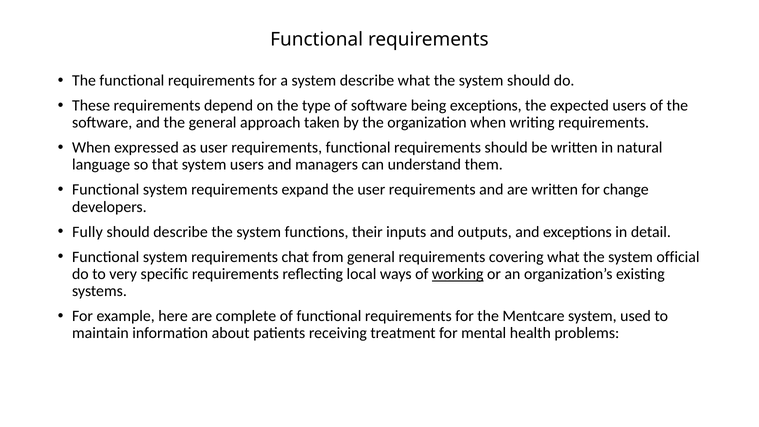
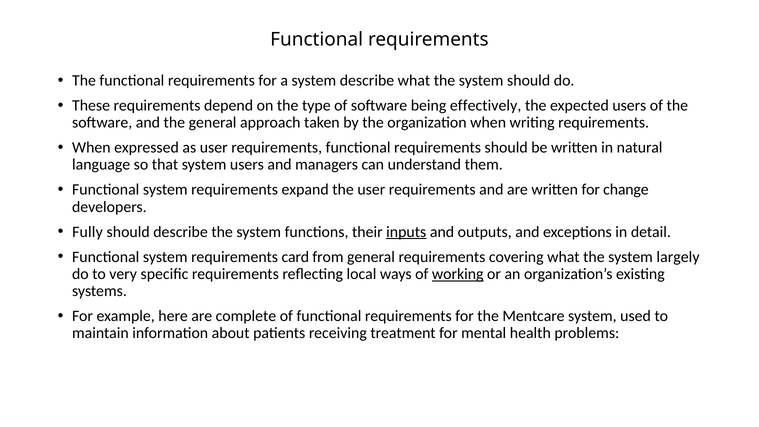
being exceptions: exceptions -> effectively (486, 106)
inputs underline: none -> present (406, 232)
chat: chat -> card (295, 257)
official: official -> largely (678, 257)
